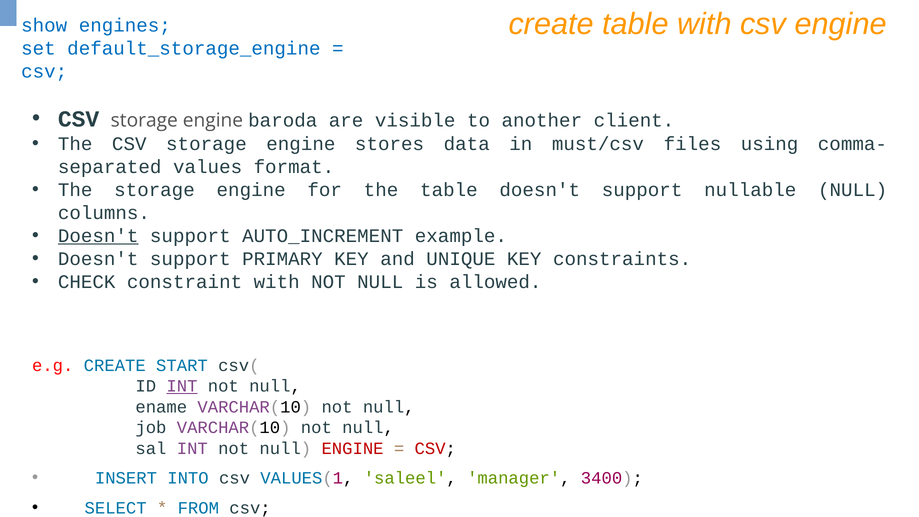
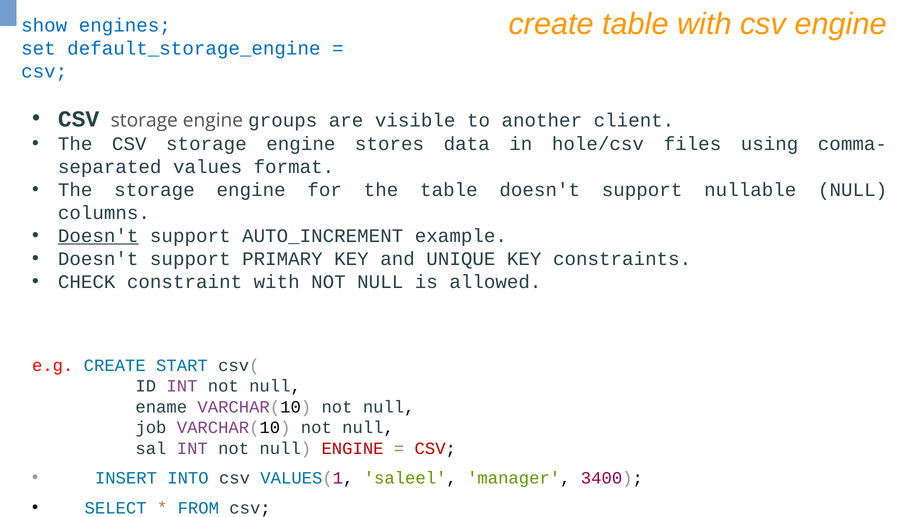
baroda: baroda -> groups (283, 120)
must/csv: must/csv -> hole/csv (598, 144)
INT underline: present -> none (182, 386)
